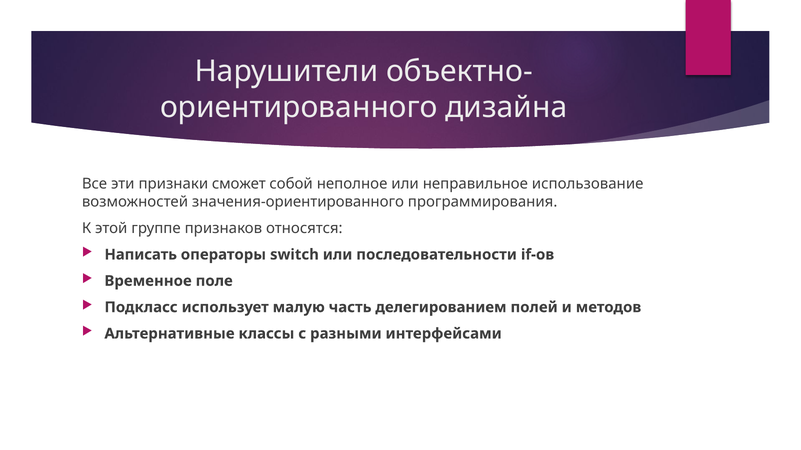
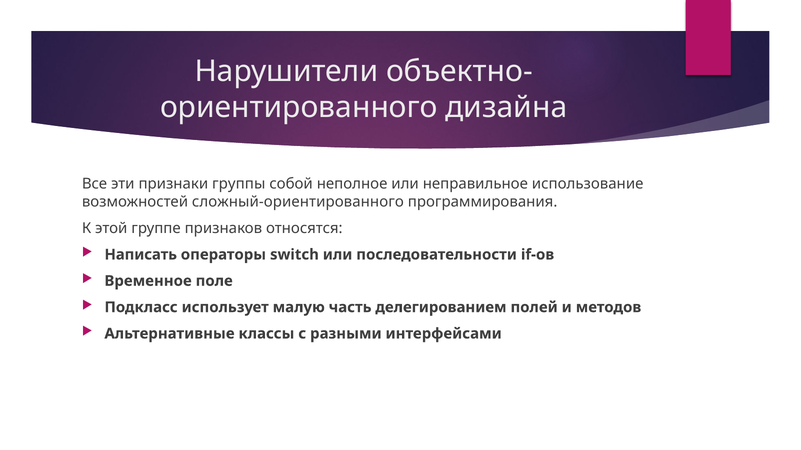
сможет: сможет -> группы (239, 184)
значения-ориентированного: значения-ориентированного -> сложный-ориентированного (298, 202)
